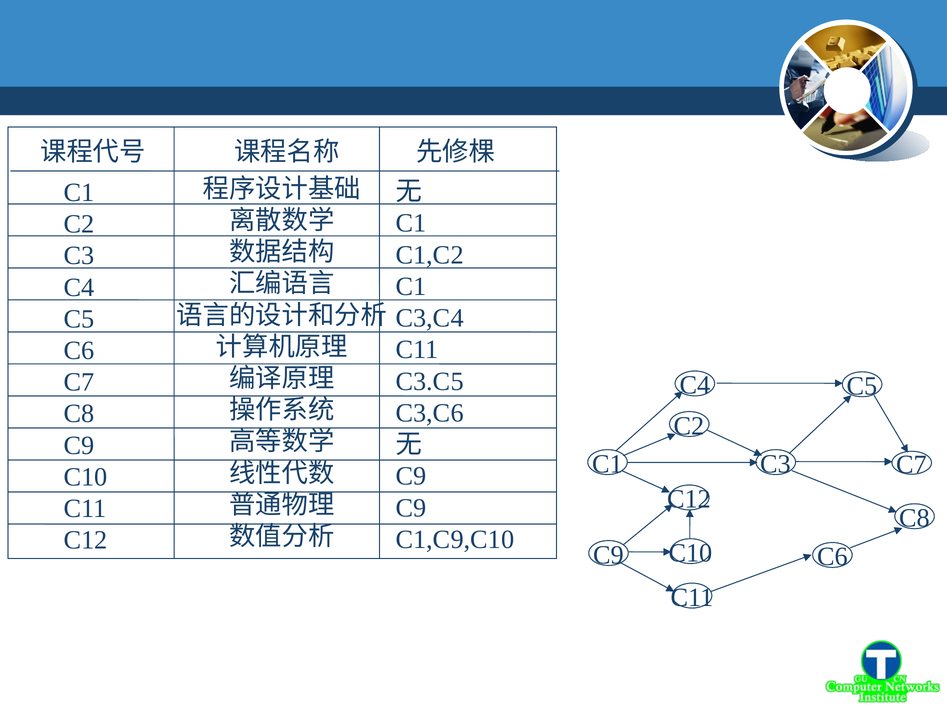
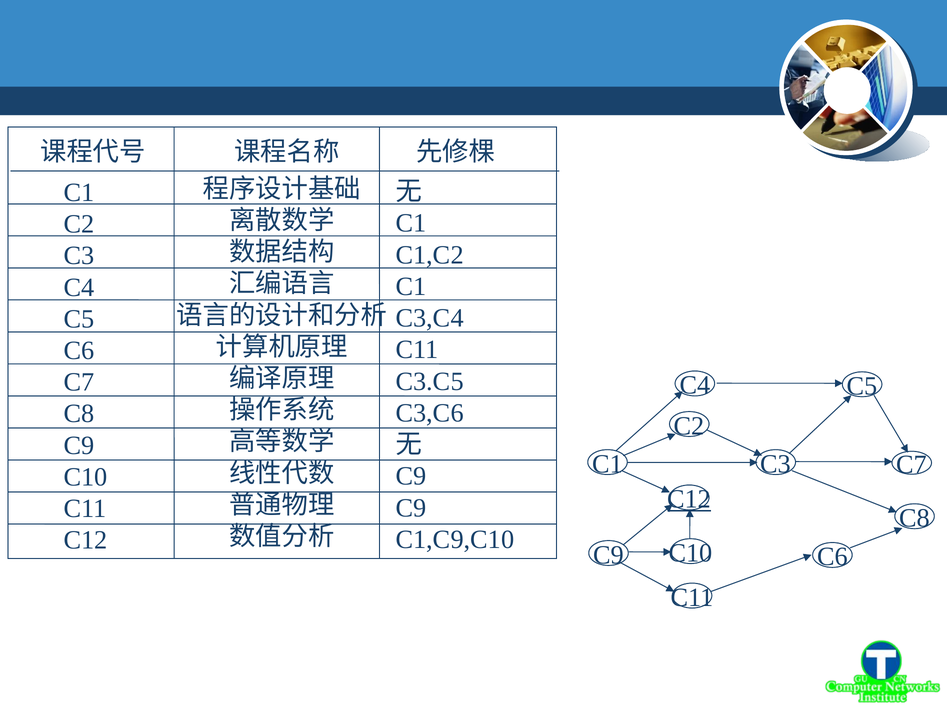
C12 underline: none -> present (689, 499)
